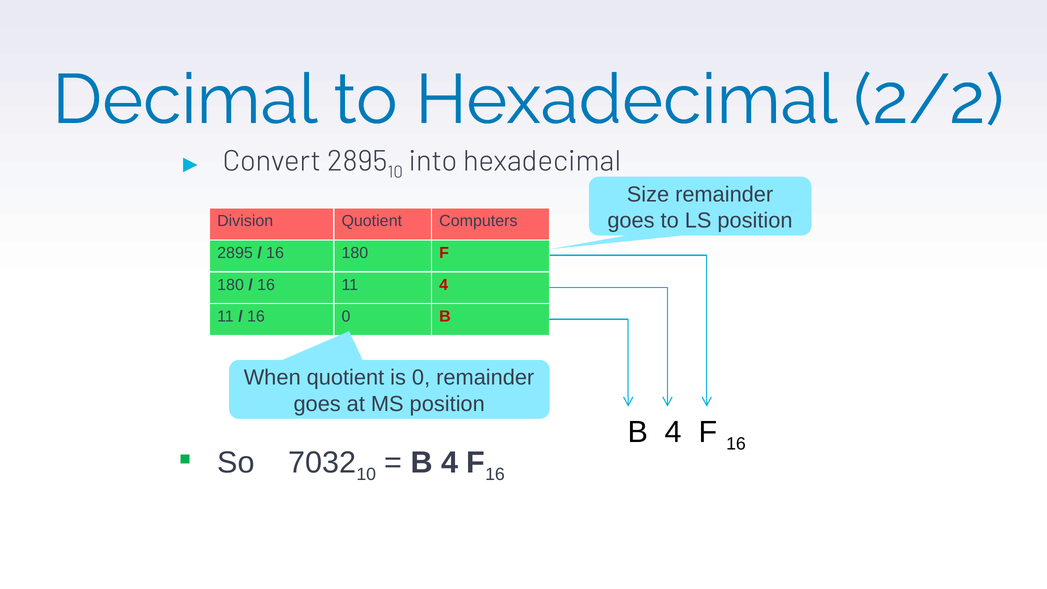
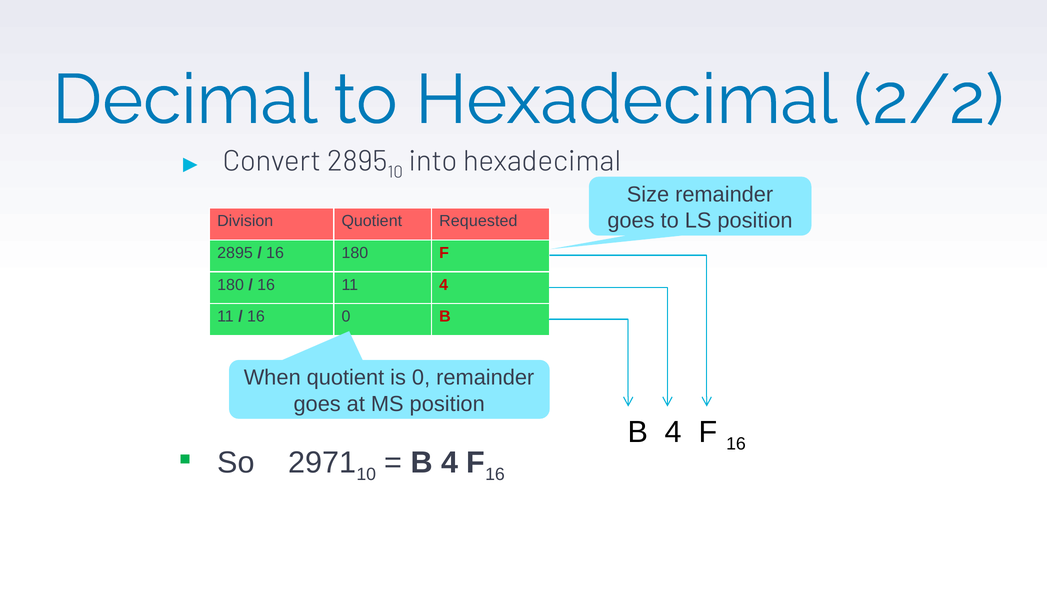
Computers: Computers -> Requested (478, 221)
7032: 7032 -> 2971 (322, 463)
